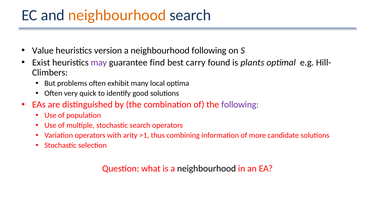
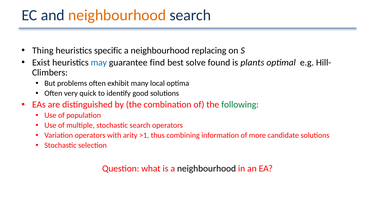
Value: Value -> Thing (43, 50)
version: version -> specific (108, 50)
neighbourhood following: following -> replacing (209, 50)
may colour: purple -> blue (99, 62)
carry: carry -> solve (196, 62)
following colour: purple -> green (240, 105)
